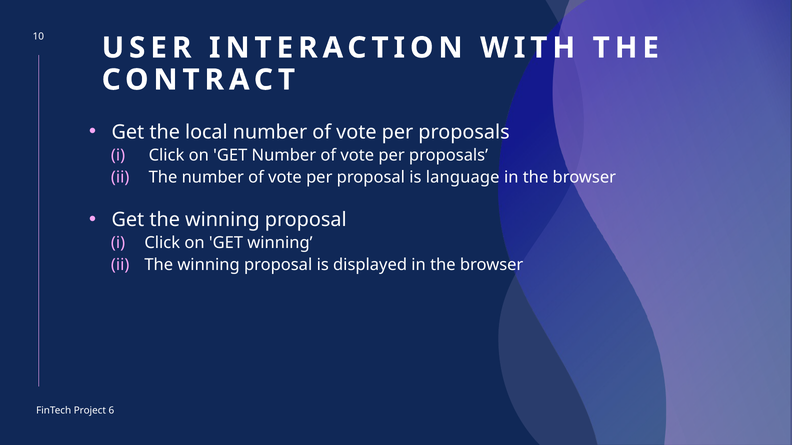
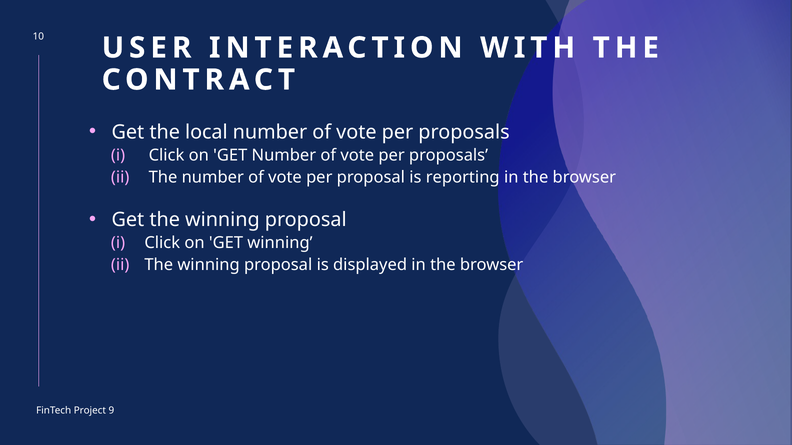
language: language -> reporting (463, 177)
6: 6 -> 9 (111, 411)
